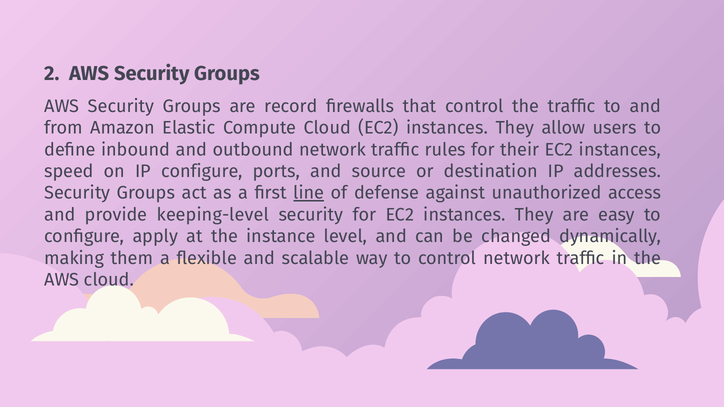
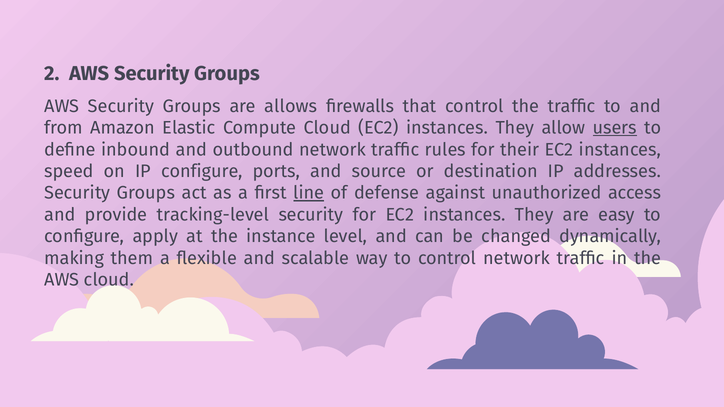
record: record -> allows (291, 106)
users underline: none -> present (615, 128)
keeping-level: keeping-level -> tracking-level (213, 215)
